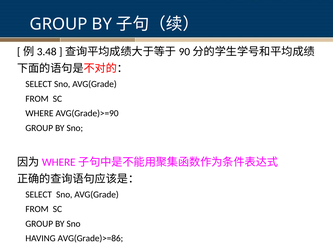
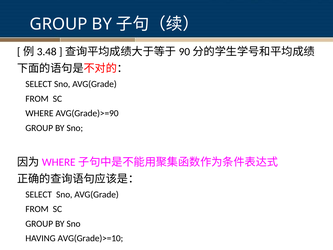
AVG(Grade)>=86: AVG(Grade)>=86 -> AVG(Grade)>=10 (90, 238)
